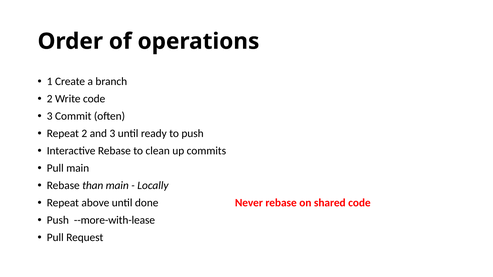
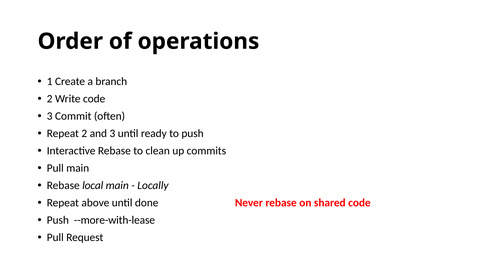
than: than -> local (93, 186)
